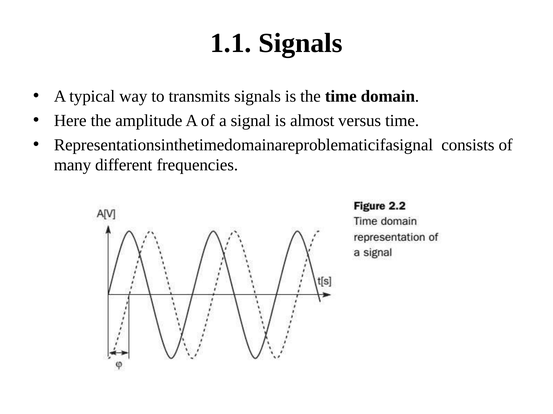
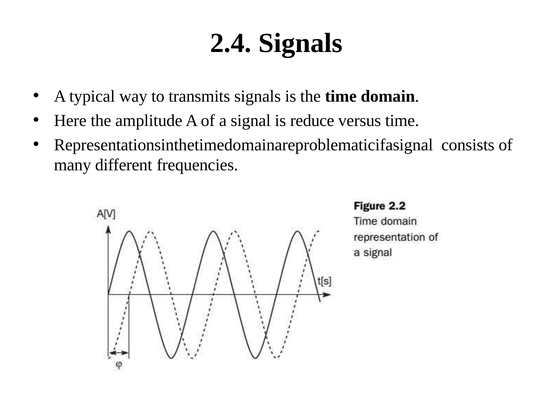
1.1: 1.1 -> 2.4 (231, 43)
almost: almost -> reduce (312, 121)
